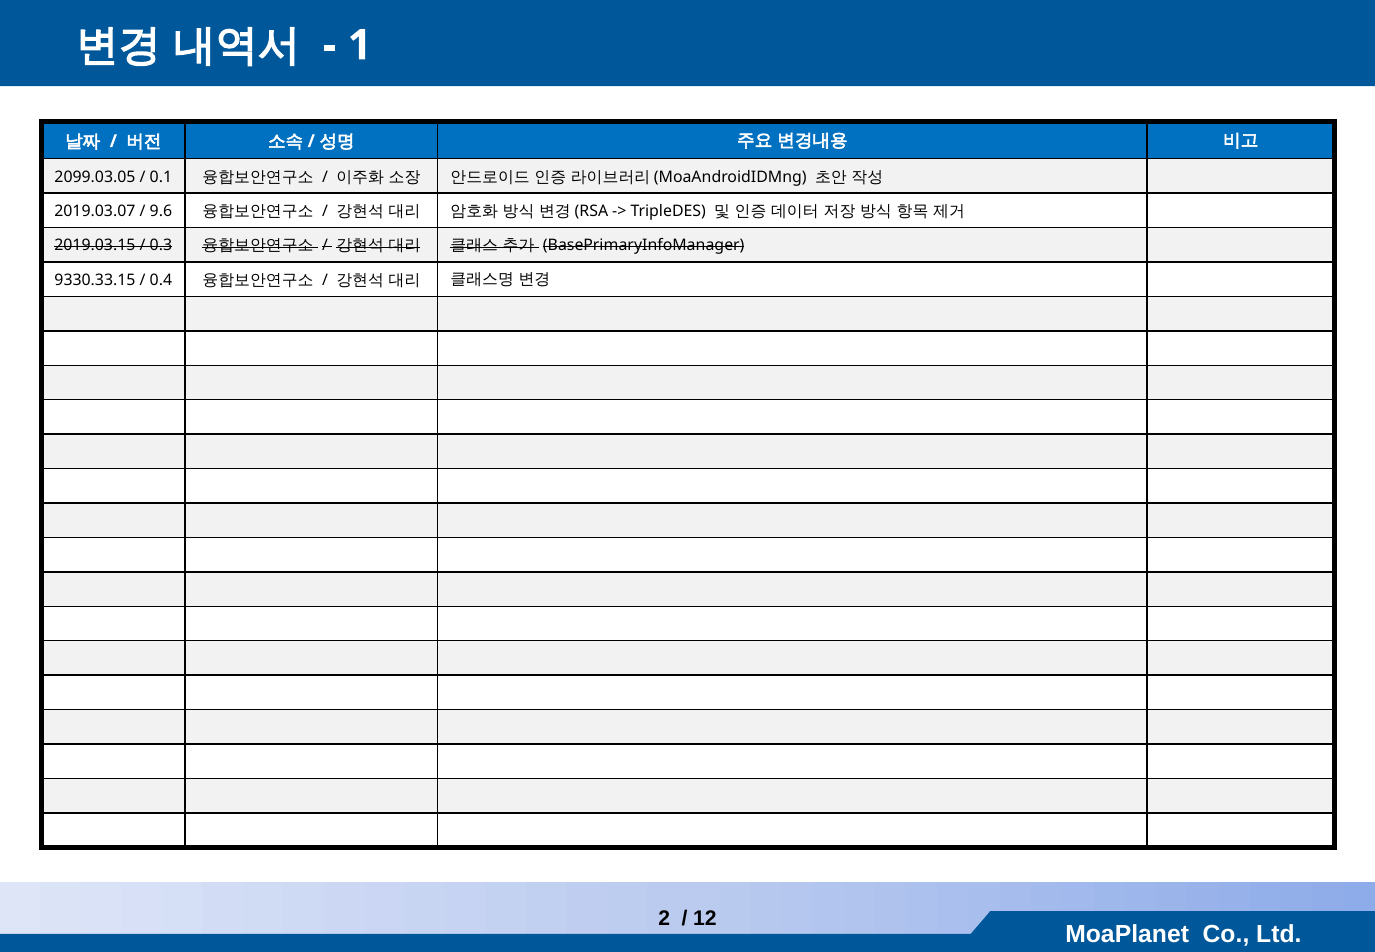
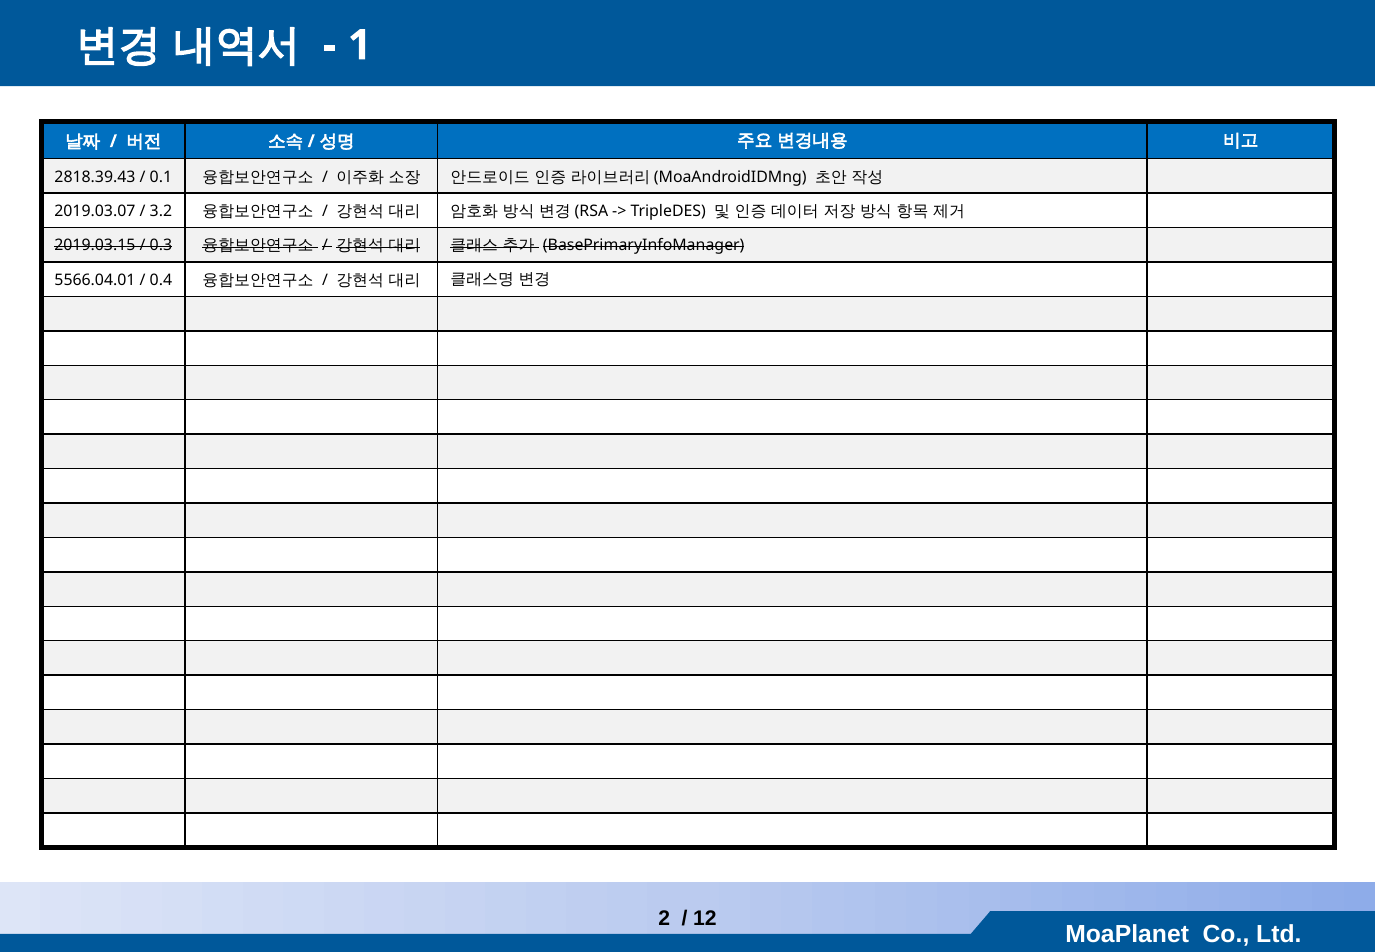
2099.03.05: 2099.03.05 -> 2818.39.43 (95, 177)
9.6: 9.6 -> 3.2 (161, 211)
9330.33.15: 9330.33.15 -> 5566.04.01 (95, 280)
